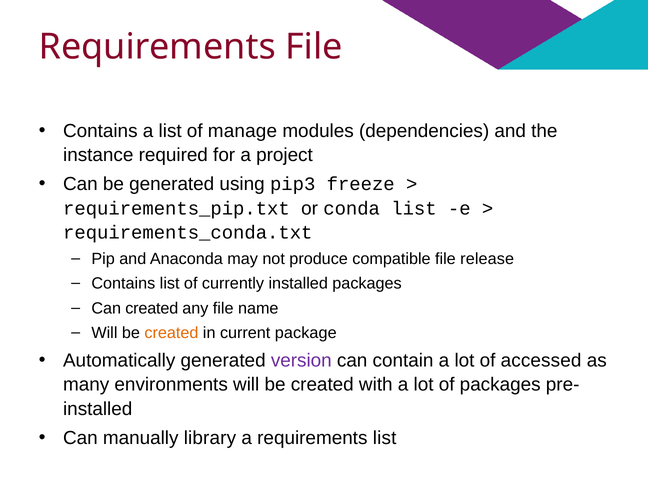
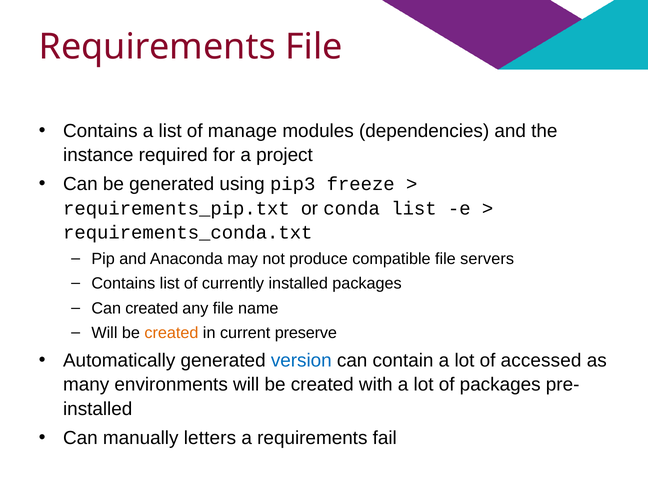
release: release -> servers (487, 259)
package: package -> preserve (306, 333)
version colour: purple -> blue (301, 360)
library: library -> letters (210, 438)
requirements list: list -> fail (385, 438)
